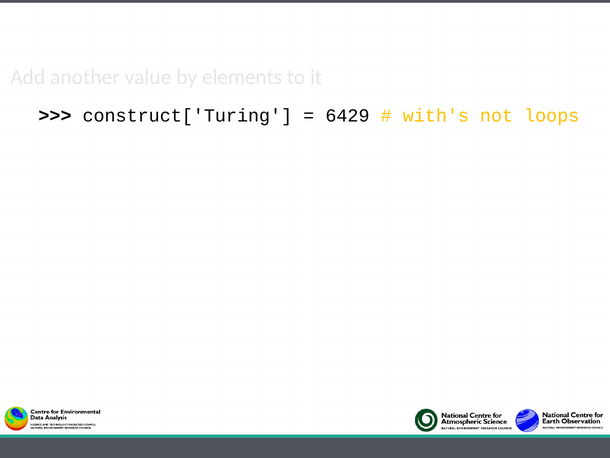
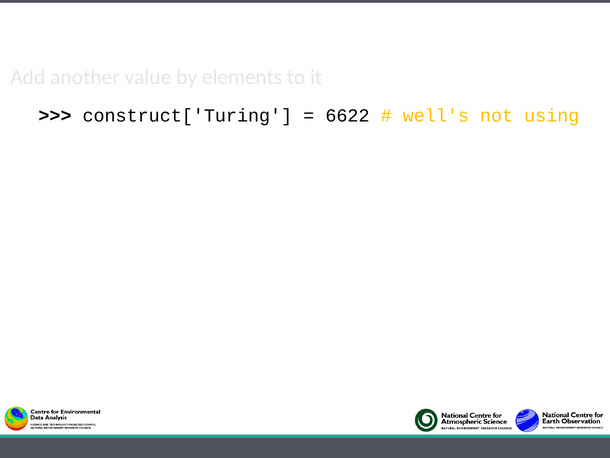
6429: 6429 -> 6622 (347, 116)
with's: with's -> well's (436, 116)
loops: loops -> using (552, 116)
